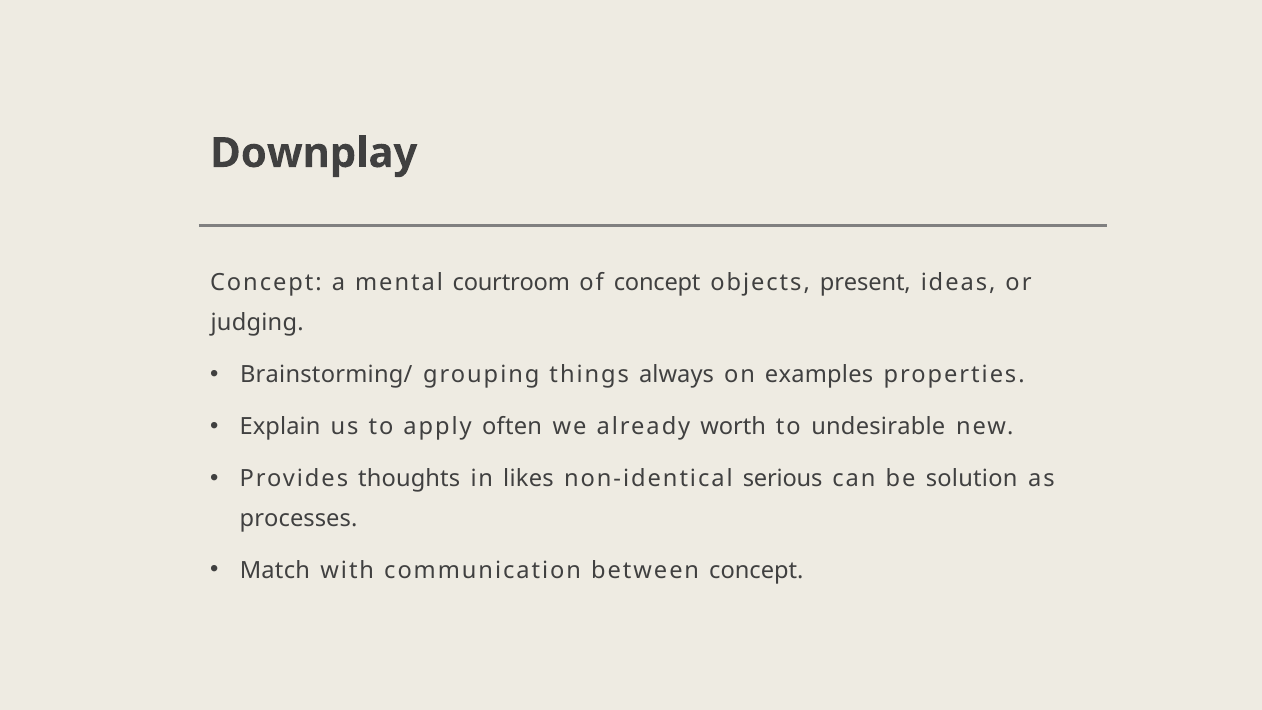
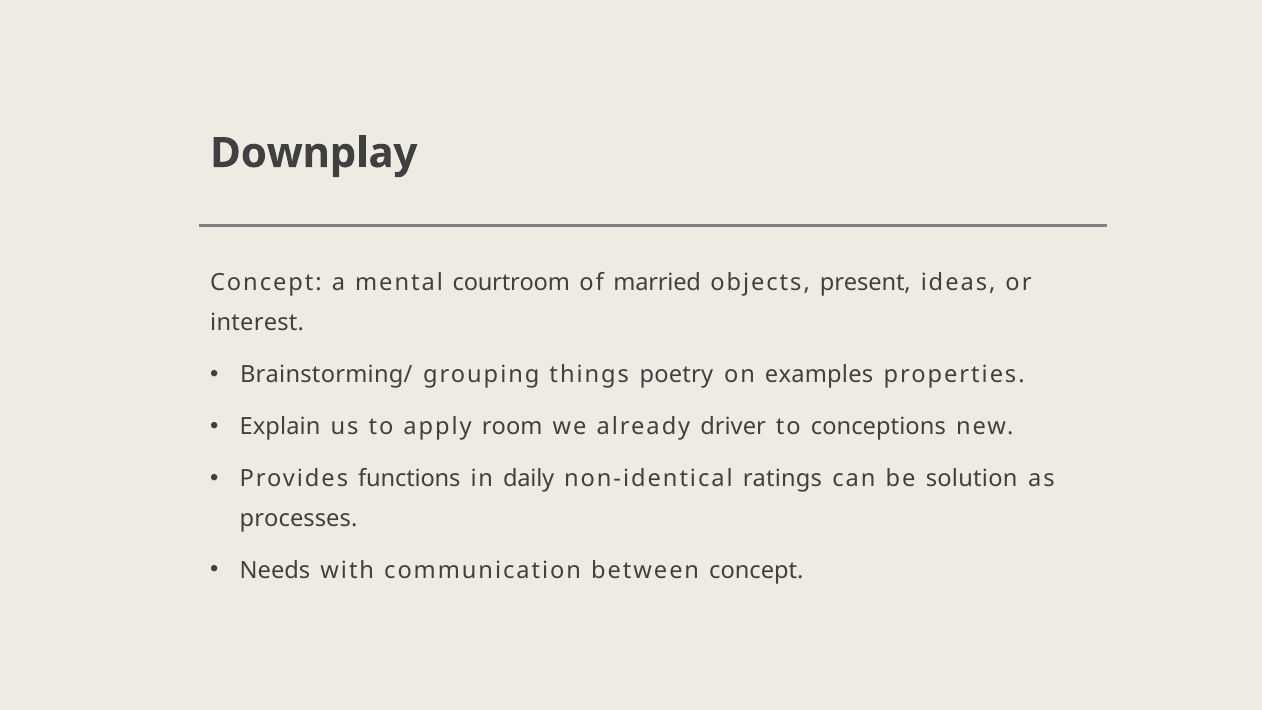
of concept: concept -> married (657, 283)
judging: judging -> interest (257, 323)
always: always -> poetry (676, 375)
often: often -> room (512, 427)
worth: worth -> driver (733, 427)
undesirable: undesirable -> conceptions (878, 427)
thoughts: thoughts -> functions (409, 479)
likes: likes -> daily (529, 479)
serious: serious -> ratings (782, 479)
Match: Match -> Needs (275, 570)
